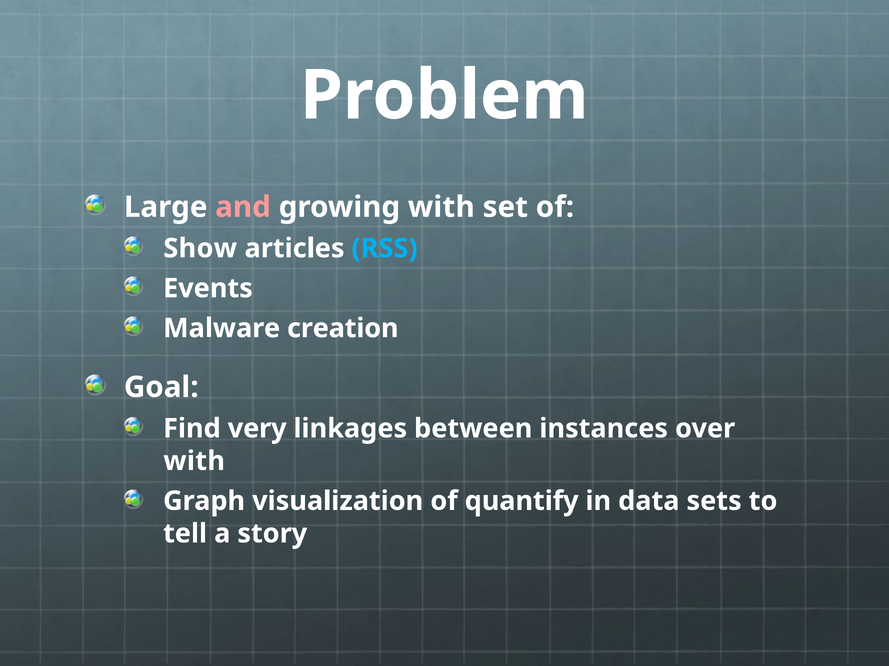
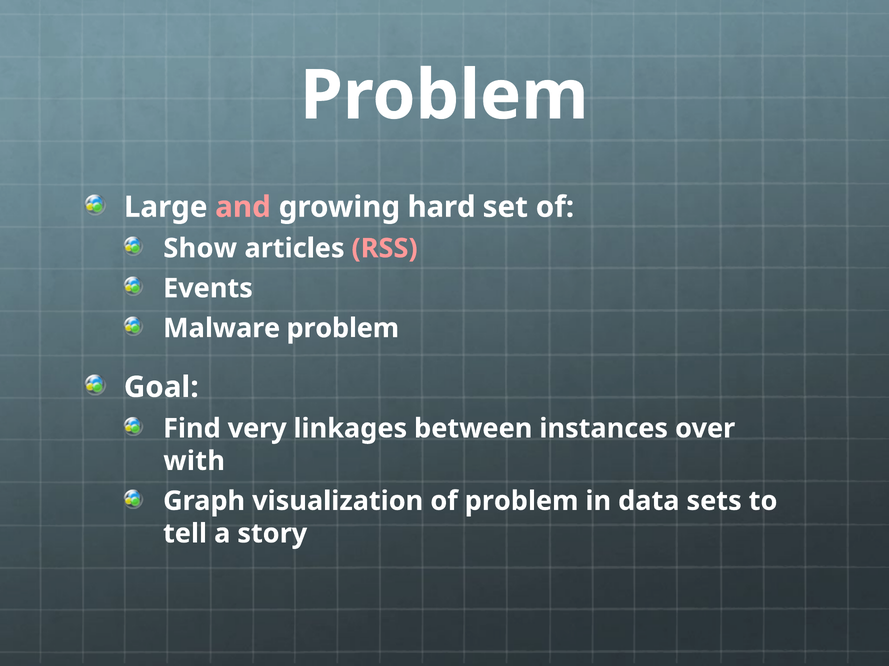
growing with: with -> hard (442, 207)
RSS colour: light blue -> pink (385, 249)
Malware creation: creation -> problem (343, 329)
of quantify: quantify -> problem (522, 502)
